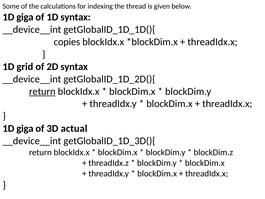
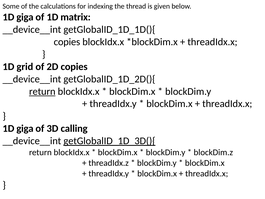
1D syntax: syntax -> matrix (76, 17)
2D syntax: syntax -> copies (74, 67)
actual: actual -> calling (74, 128)
getGlobalID_1D_3D(){ underline: none -> present (109, 141)
